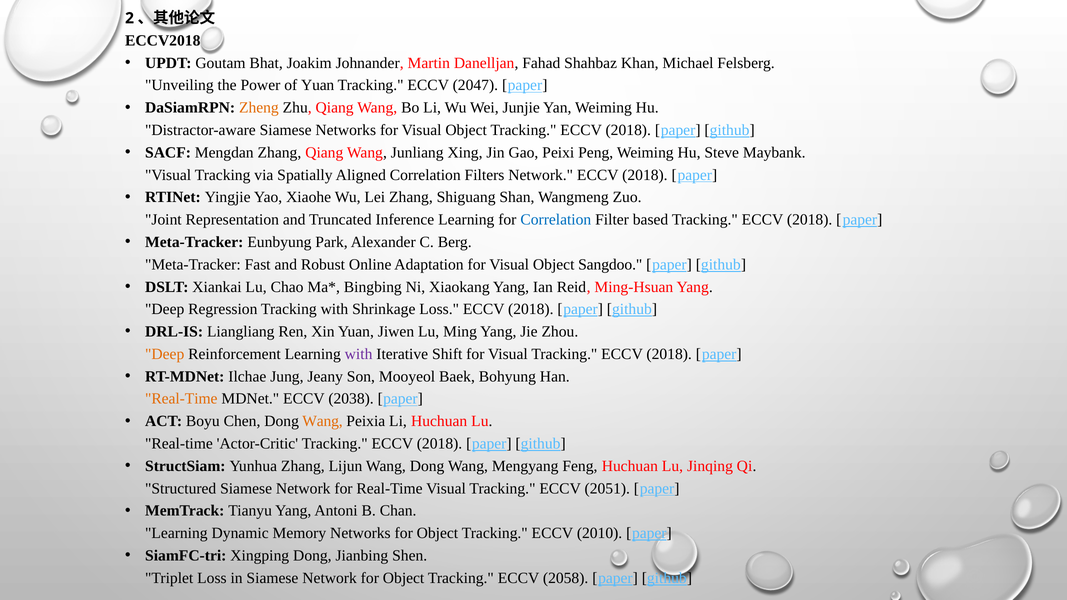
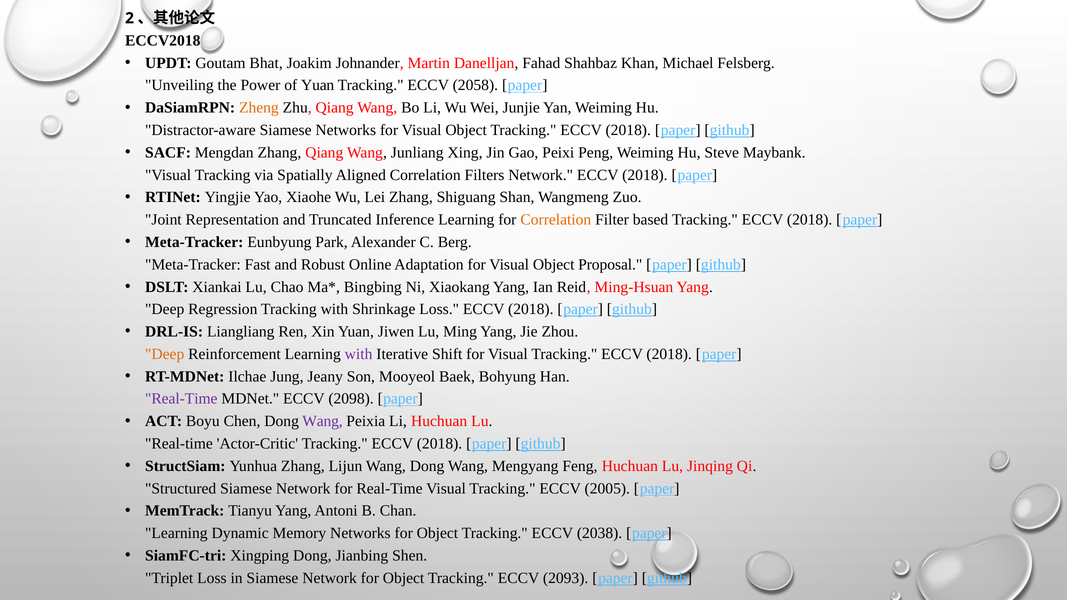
2047: 2047 -> 2058 (475, 85)
Correlation colour: blue -> orange (556, 220)
Sangdoo: Sangdoo -> Proposal (610, 265)
Real-Time colour: orange -> purple (181, 399)
2038: 2038 -> 2098 (351, 399)
Wang colour: orange -> purple (323, 421)
2051: 2051 -> 2005 (607, 489)
2010: 2010 -> 2038 (600, 533)
2058: 2058 -> 2093 (566, 578)
